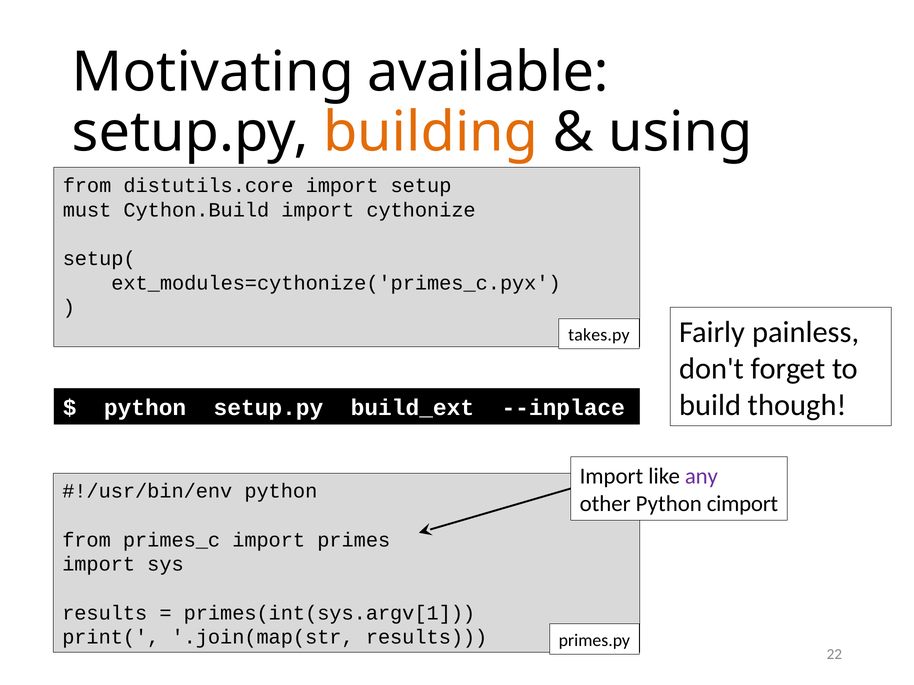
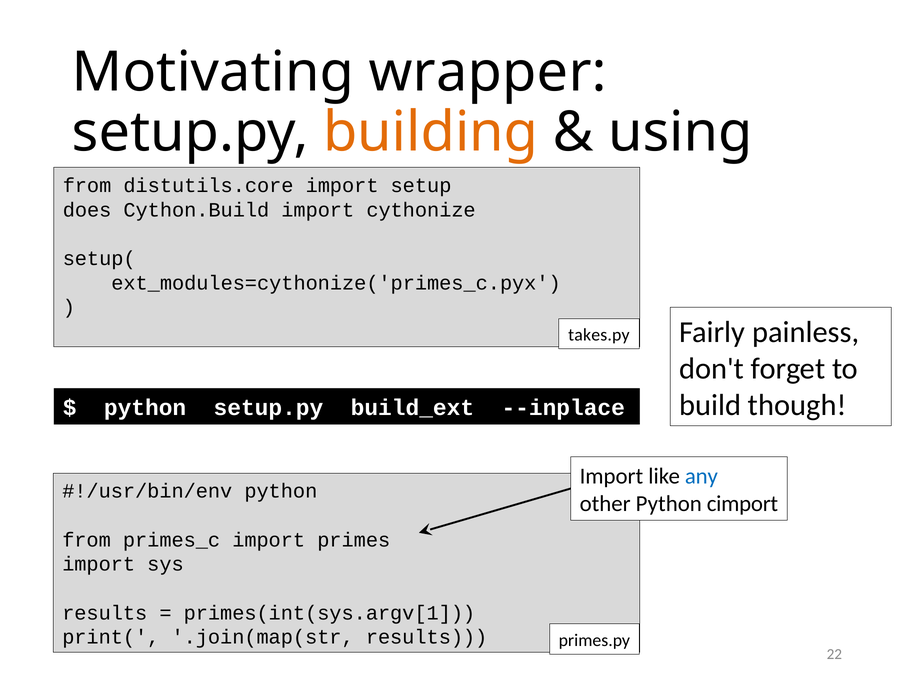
available: available -> wrapper (488, 72)
must: must -> does (87, 210)
any colour: purple -> blue (701, 477)
